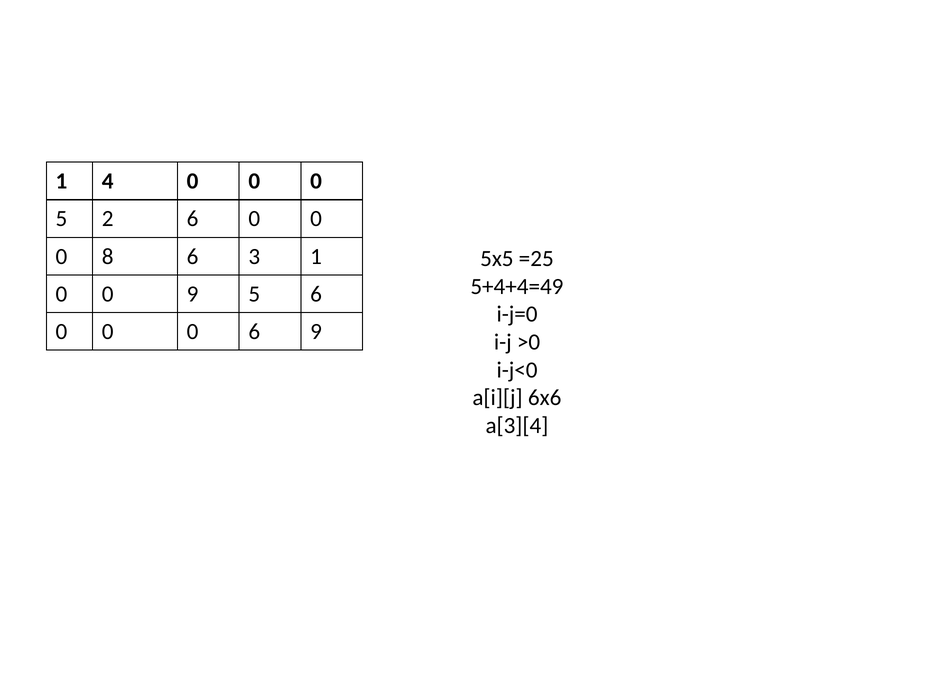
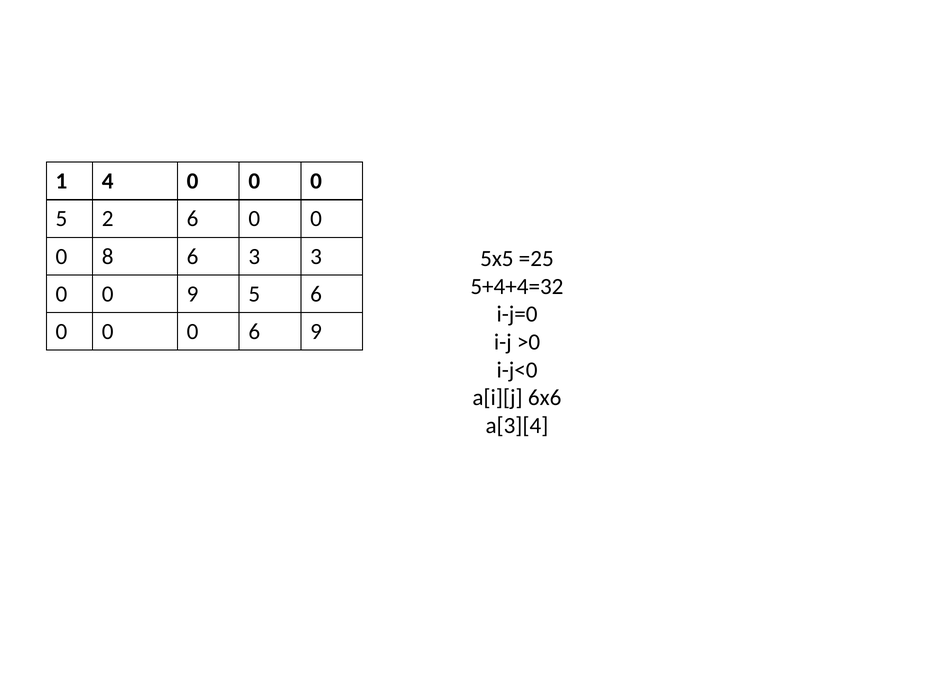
3 1: 1 -> 3 (316, 256)
5+4+4=49: 5+4+4=49 -> 5+4+4=32 (517, 286)
